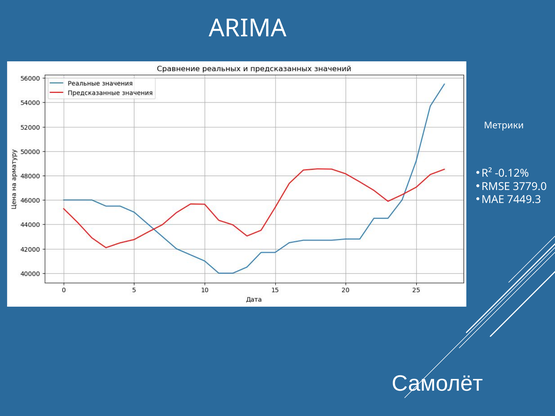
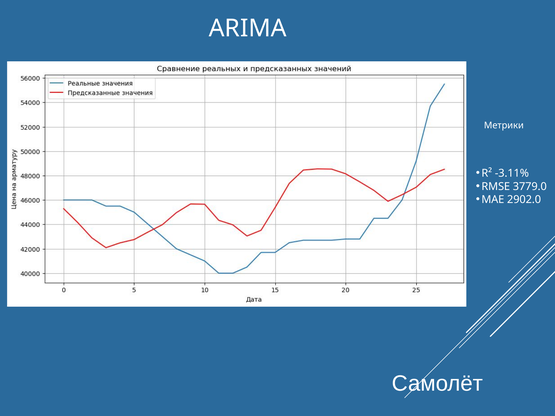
-0.12%: -0.12% -> -3.11% (512, 173)
7449.3: 7449.3 -> 2902.0 (524, 200)
